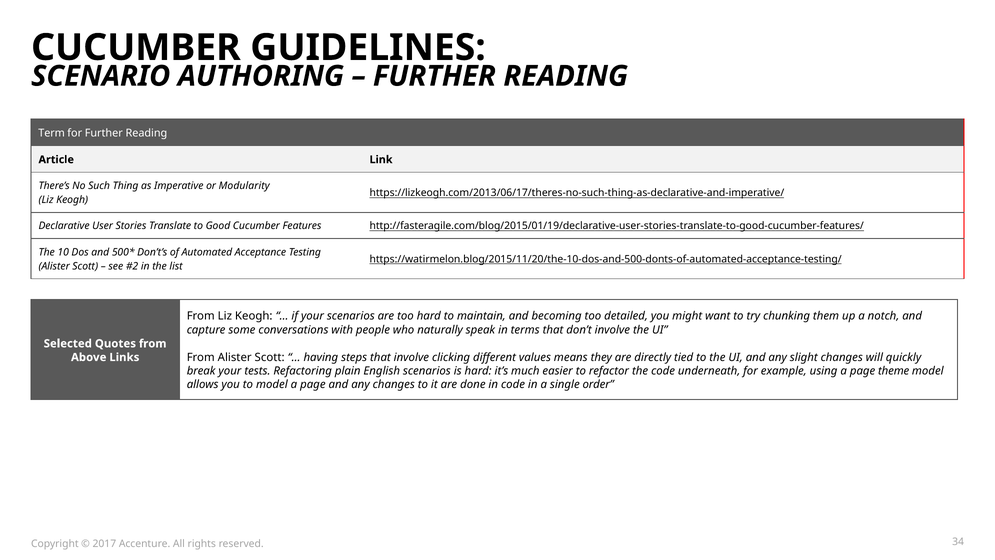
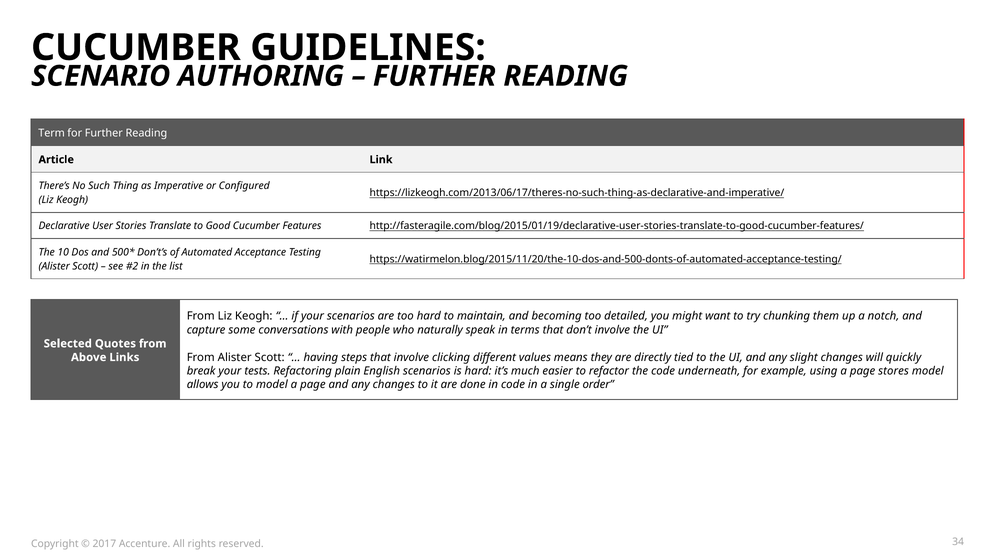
Modularity: Modularity -> Configured (244, 186)
theme: theme -> stores (894, 371)
